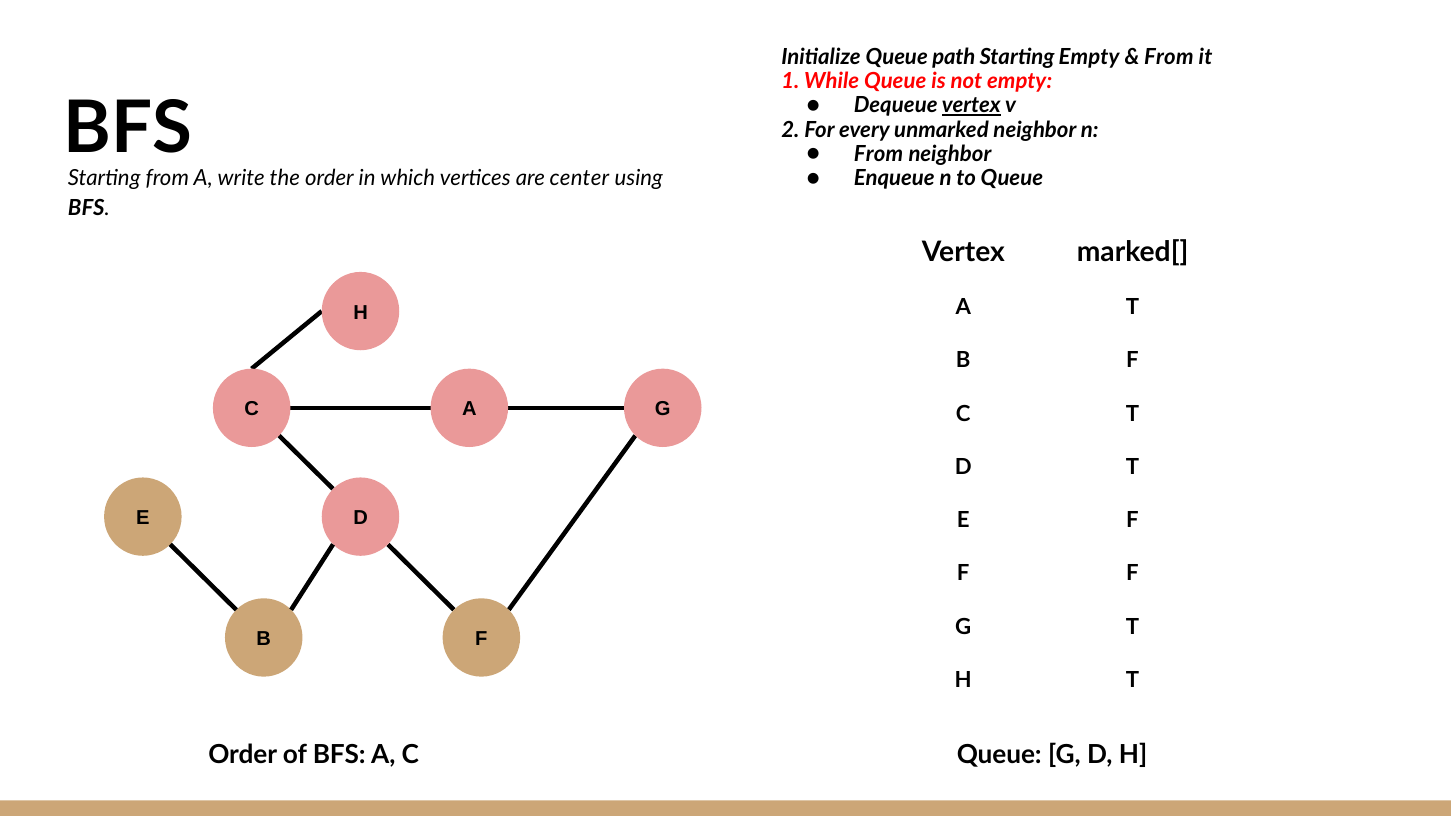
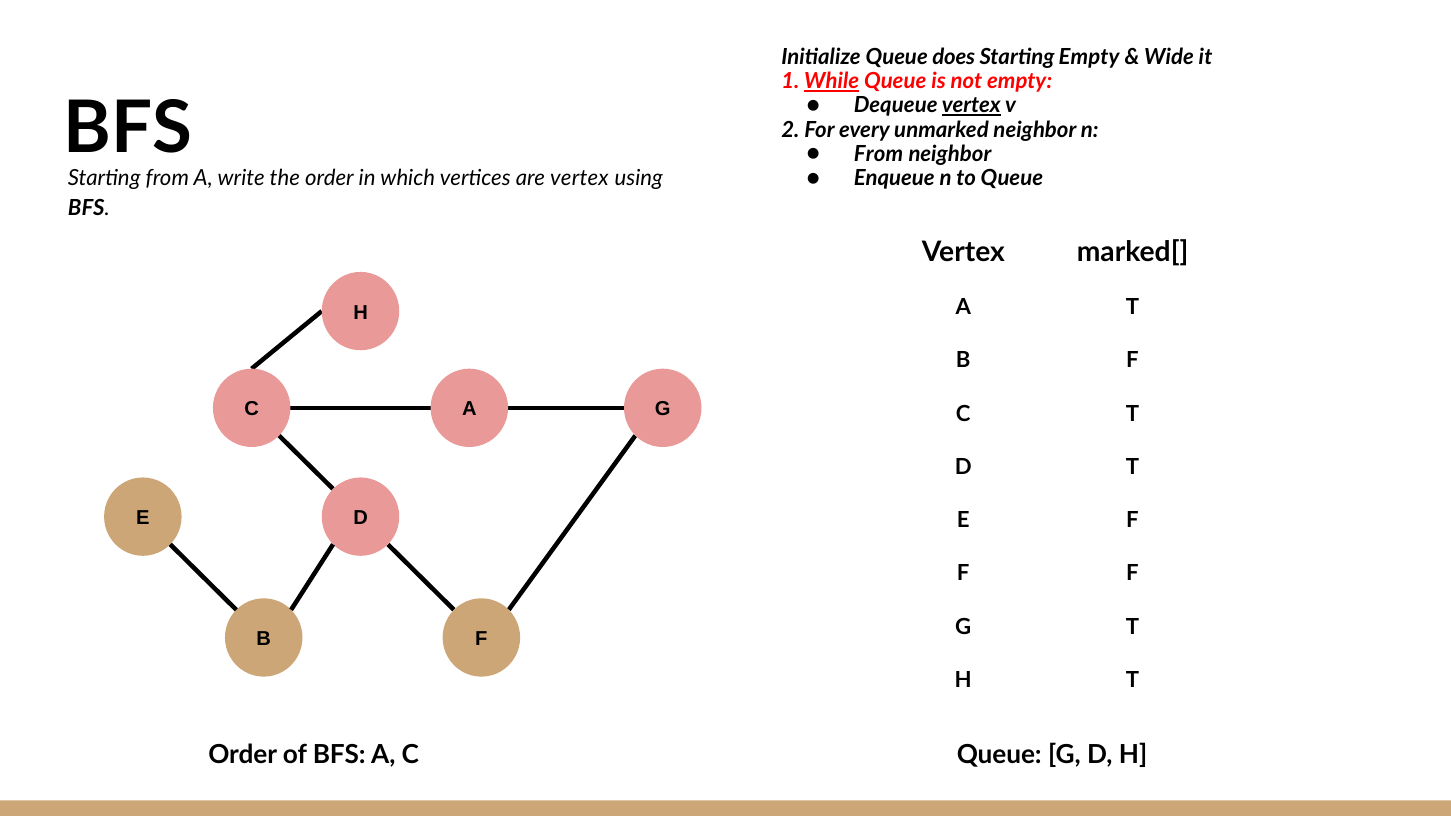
path: path -> does (954, 57)
From: From -> Wide (1169, 57)
While underline: none -> present (832, 81)
are center: center -> vertex (579, 178)
